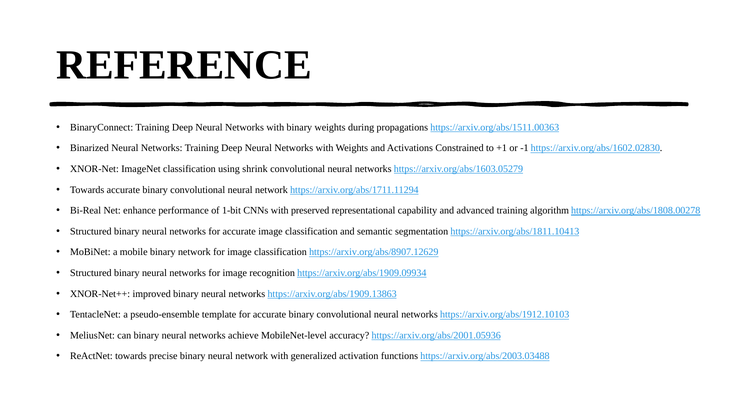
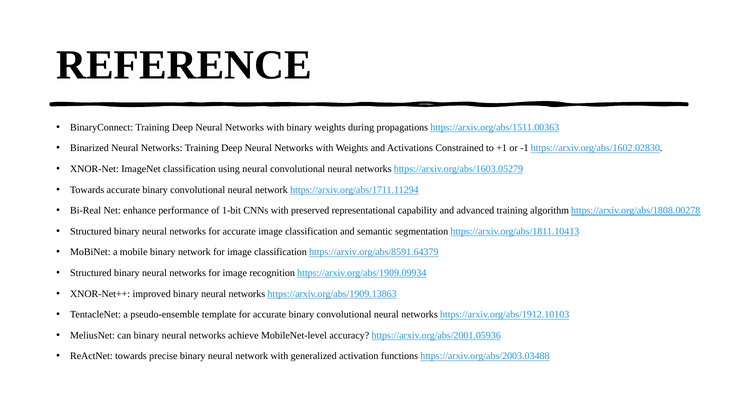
using shrink: shrink -> neural (255, 169)
https://arxiv.org/abs/8907.12629: https://arxiv.org/abs/8907.12629 -> https://arxiv.org/abs/8591.64379 (374, 252)
